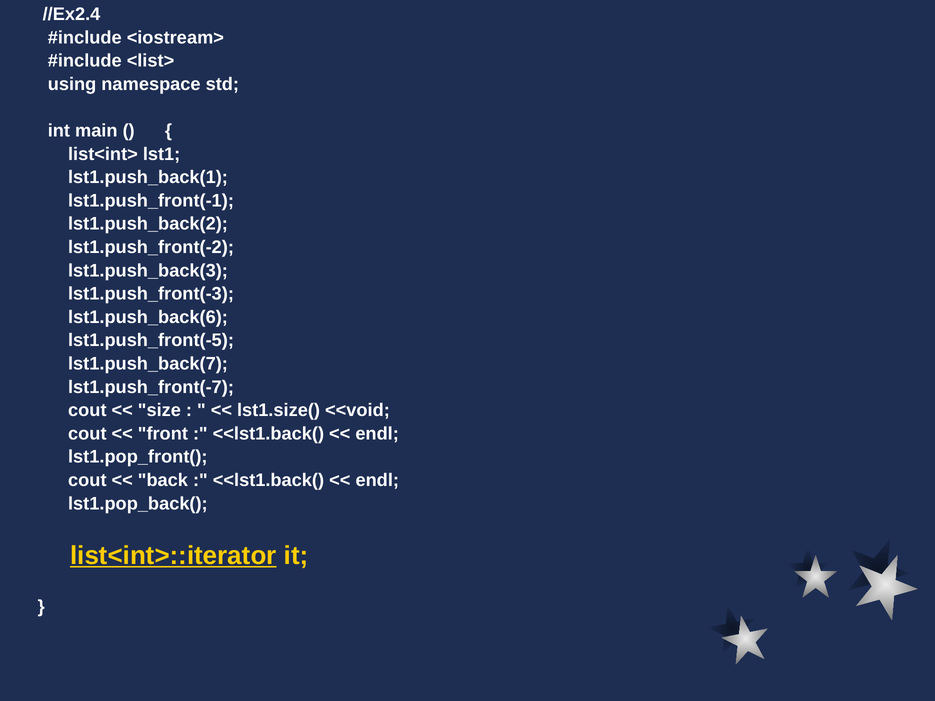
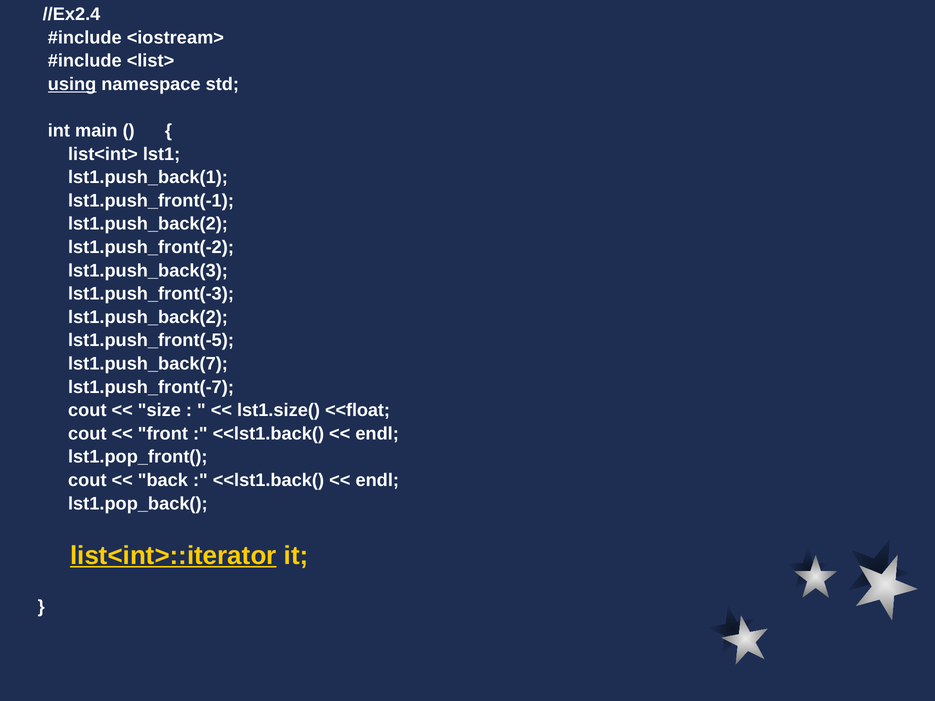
using underline: none -> present (72, 84)
lst1.push_back(6: lst1.push_back(6 -> lst1.push_back(2 (148, 317)
<<void: <<void -> <<float (358, 410)
